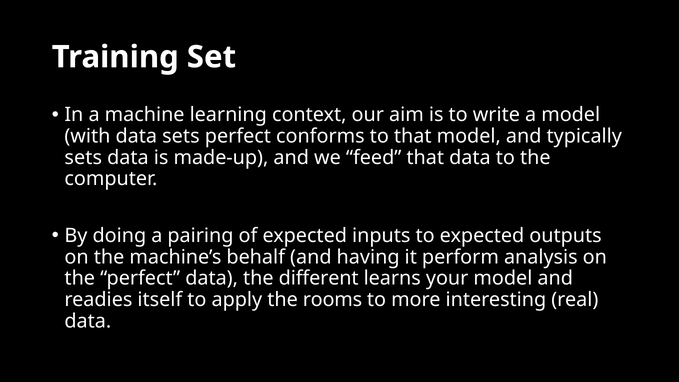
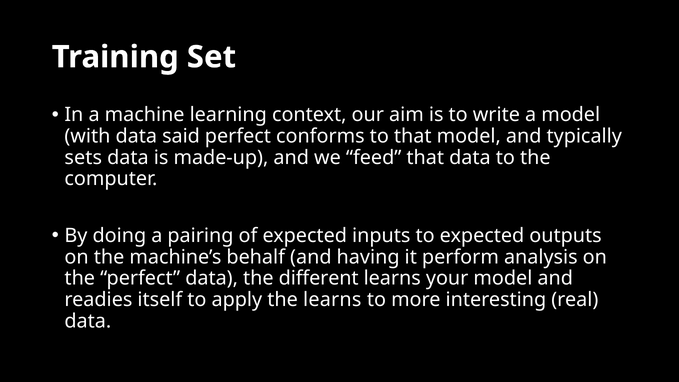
data sets: sets -> said (181, 136)
the rooms: rooms -> learns (332, 300)
